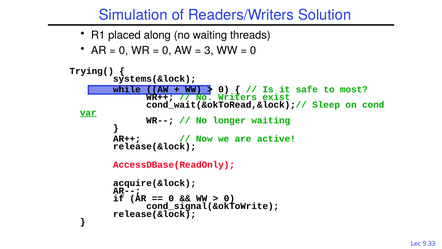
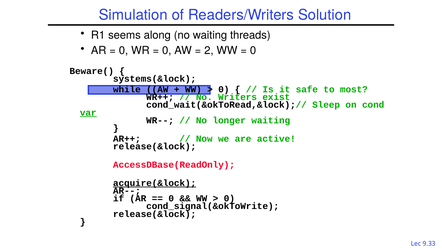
placed: placed -> seems (124, 35)
3: 3 -> 2 (209, 50)
Trying(: Trying( -> Beware( (92, 71)
acquire(&lock underline: none -> present (155, 183)
